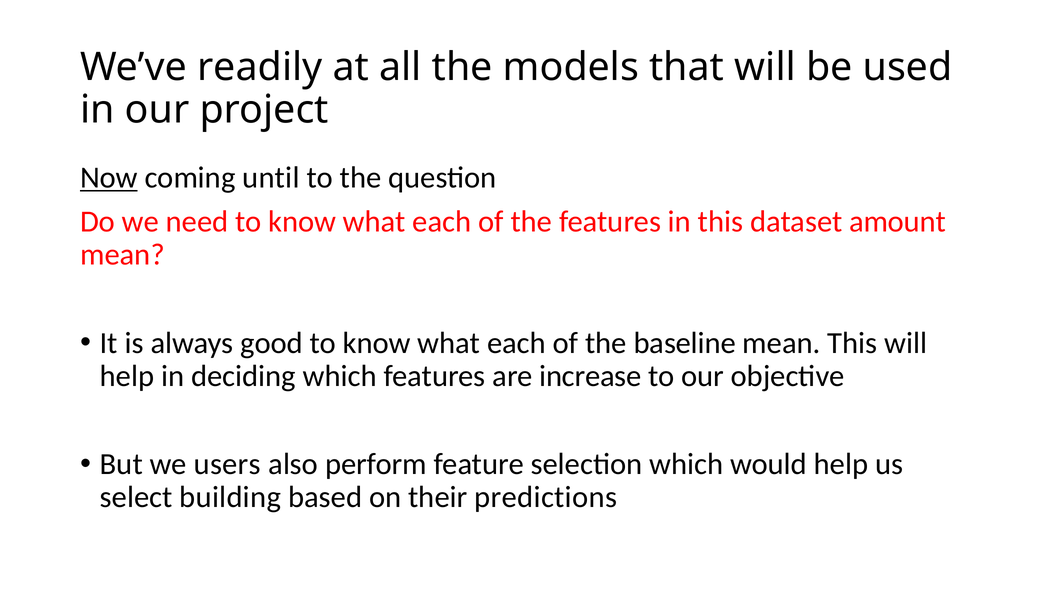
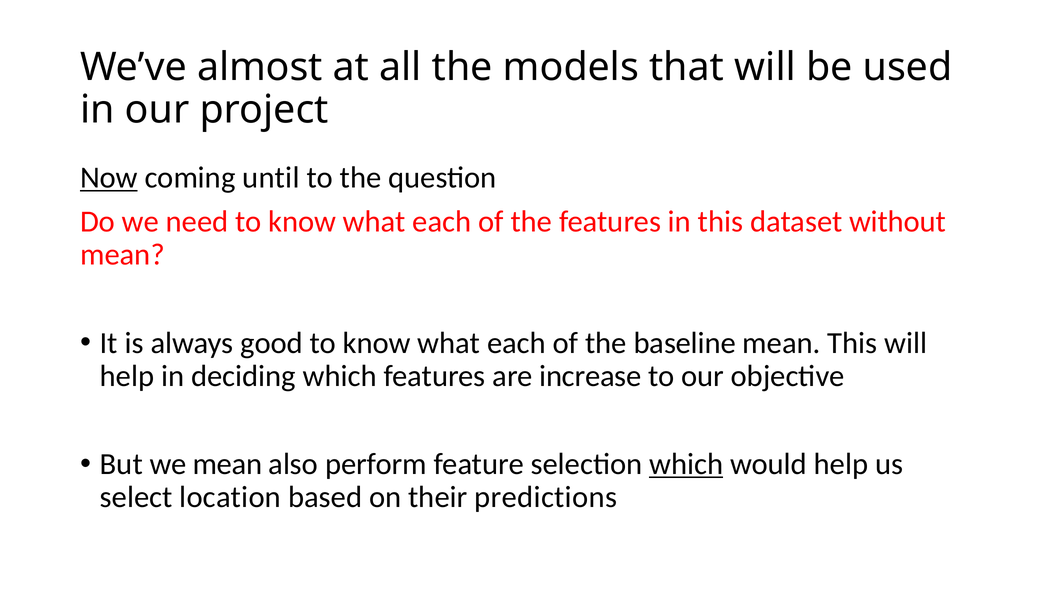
readily: readily -> almost (260, 67)
amount: amount -> without (898, 222)
we users: users -> mean (228, 464)
which underline: none -> present (686, 464)
building: building -> location (230, 497)
